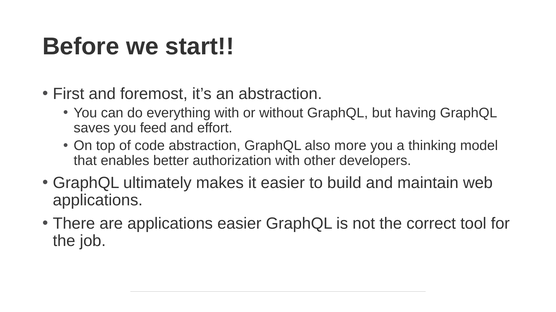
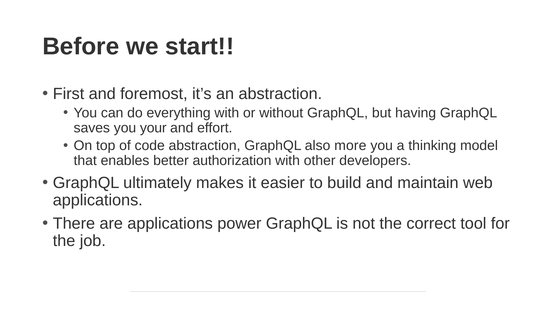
feed: feed -> your (153, 128)
applications easier: easier -> power (239, 224)
